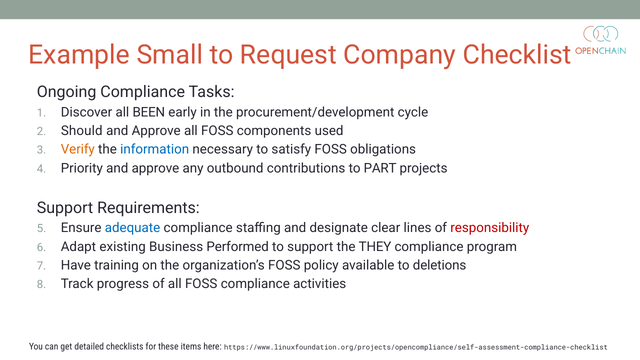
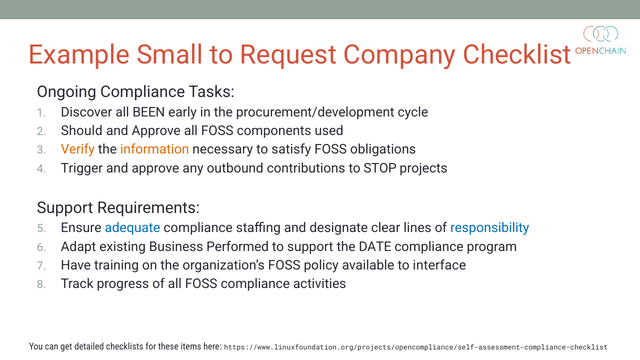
information colour: blue -> orange (155, 150)
Priority: Priority -> Trigger (82, 168)
PART: PART -> STOP (380, 168)
responsibility colour: red -> blue (490, 228)
THEY: THEY -> DATE (375, 247)
deletions: deletions -> interface (440, 265)
